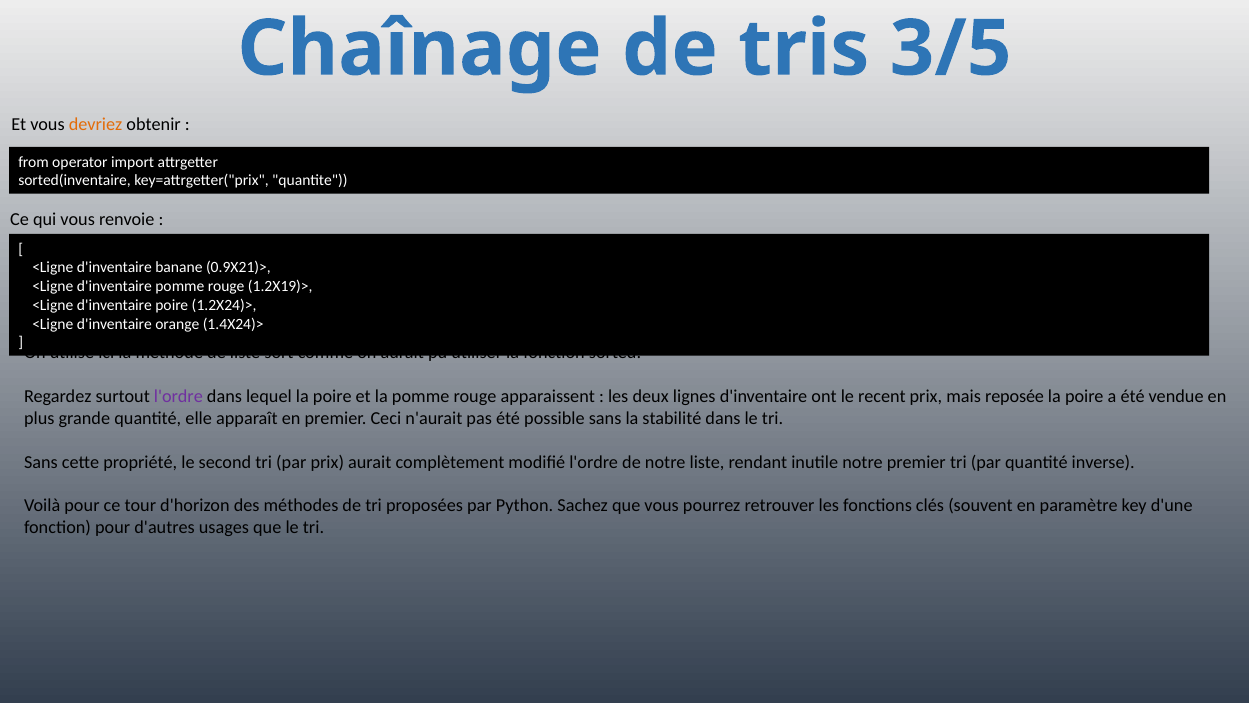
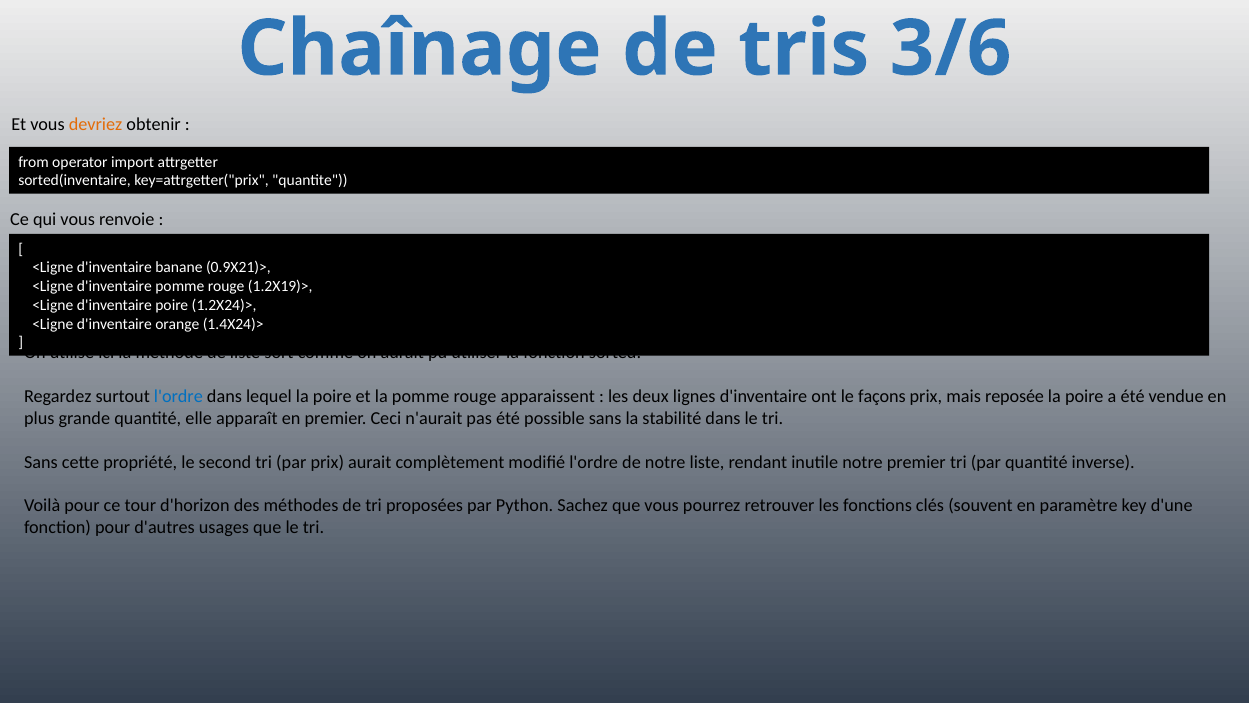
3/5: 3/5 -> 3/6 (951, 49)
l'ordre colour: purple -> blue (178, 396)
recent: recent -> façons (882, 396)
